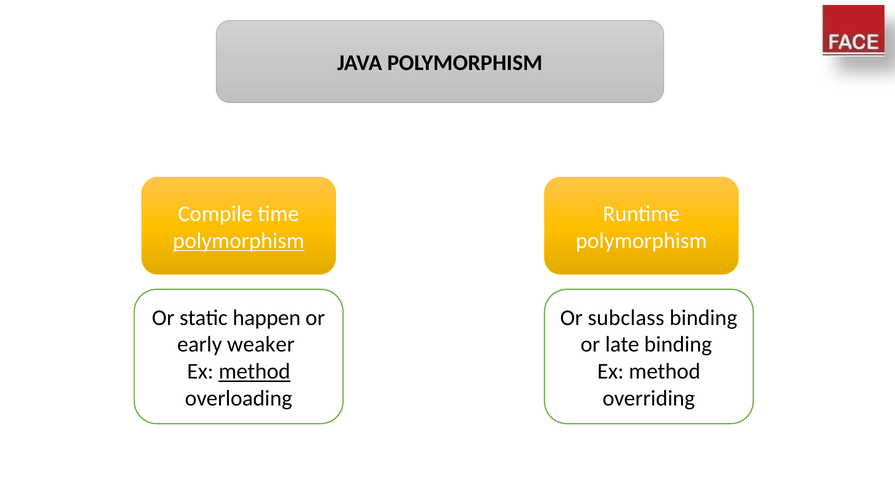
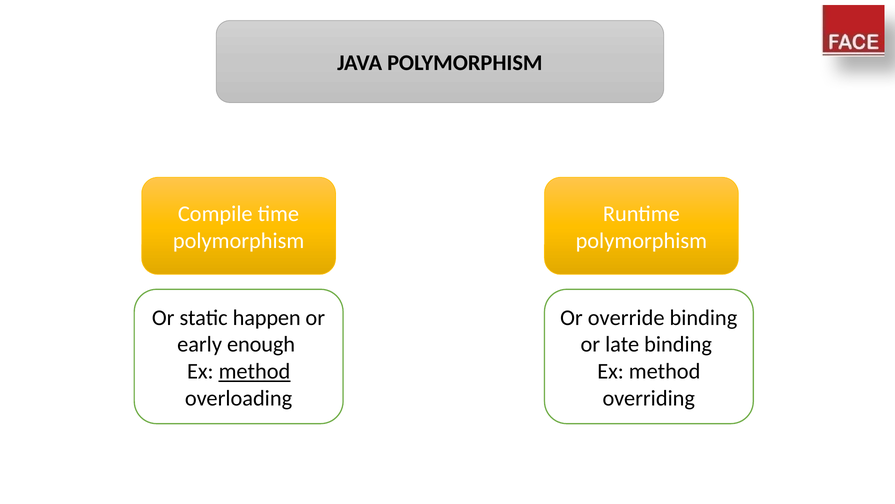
polymorphism underline: present -> none (239, 241)
subclass: subclass -> override (626, 317)
weaker: weaker -> enough (261, 344)
